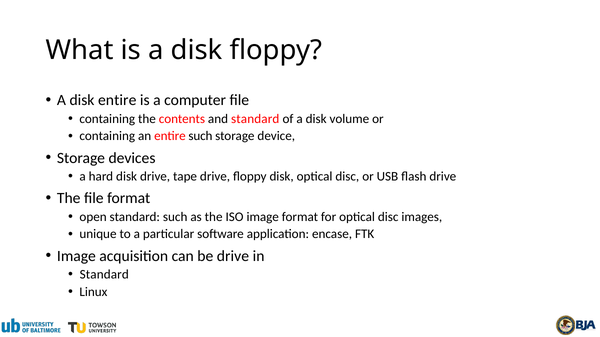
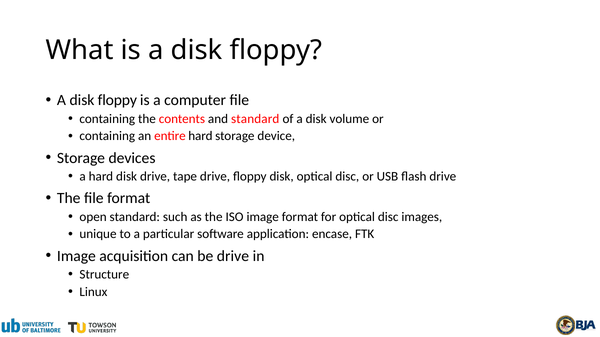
entire: entire -> floppy (117, 100)
entire such: such -> hard (200, 136)
Standard: Standard -> Structure (104, 275)
